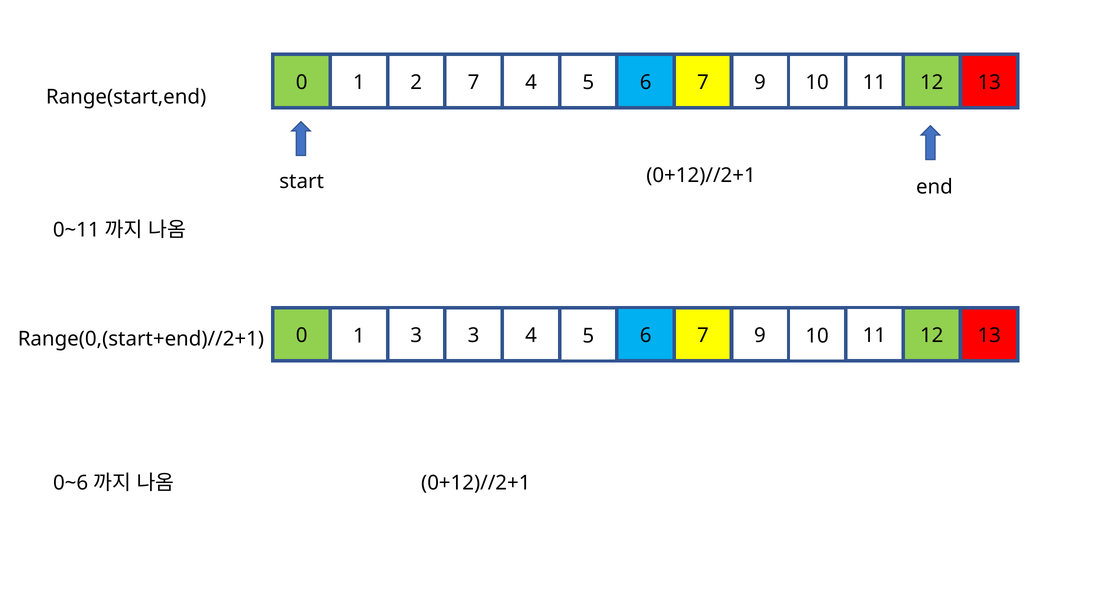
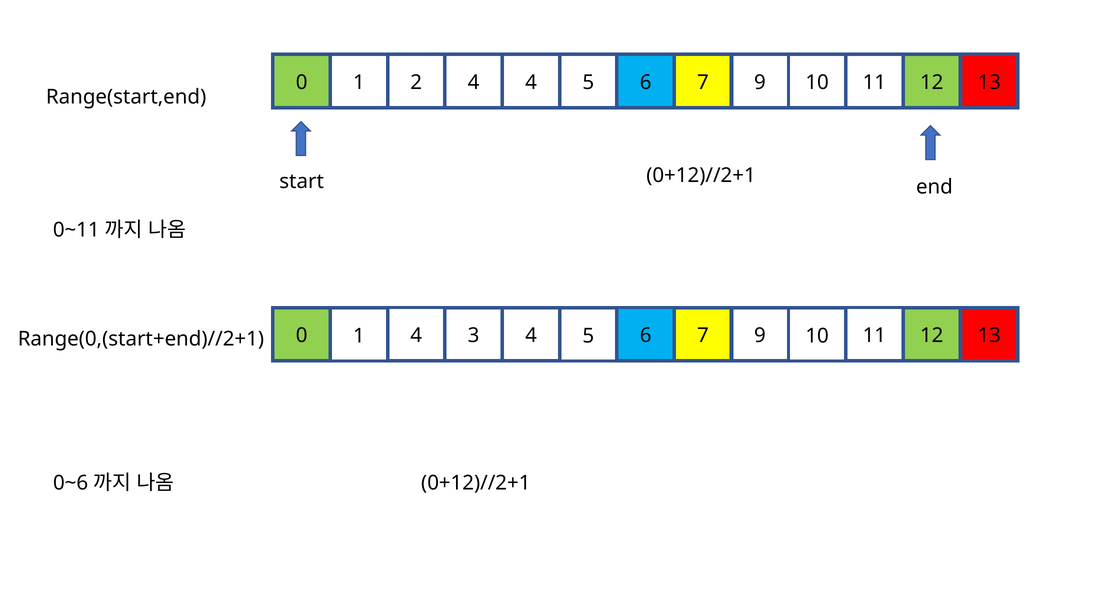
2 7: 7 -> 4 (474, 82)
1 3: 3 -> 4 (416, 336)
